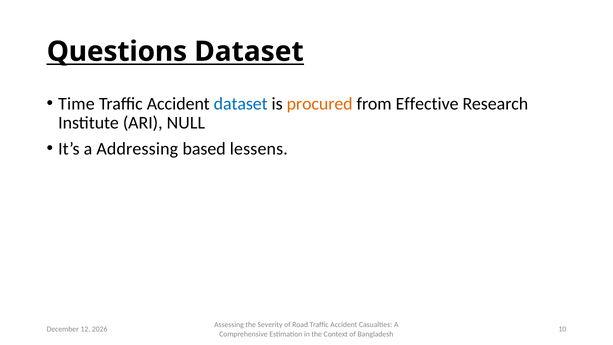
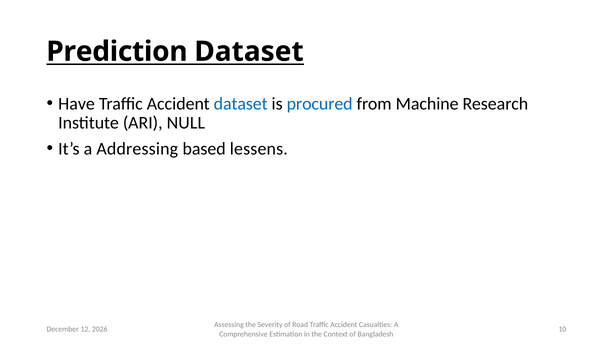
Questions: Questions -> Prediction (117, 51)
Time: Time -> Have (77, 104)
procured colour: orange -> blue (320, 104)
Effective: Effective -> Machine (427, 104)
